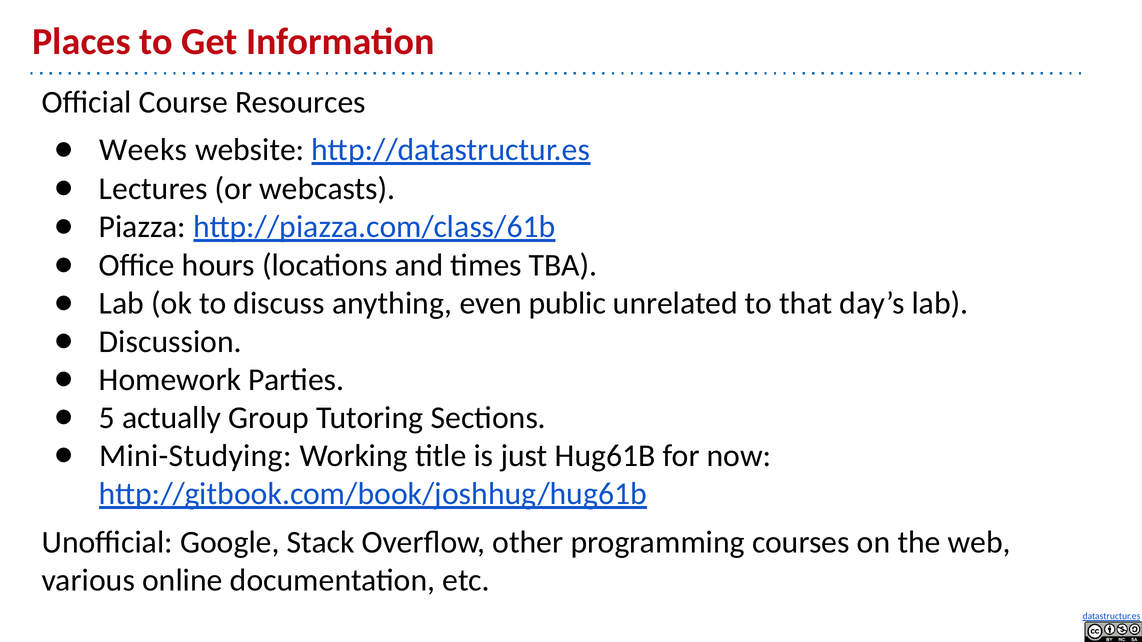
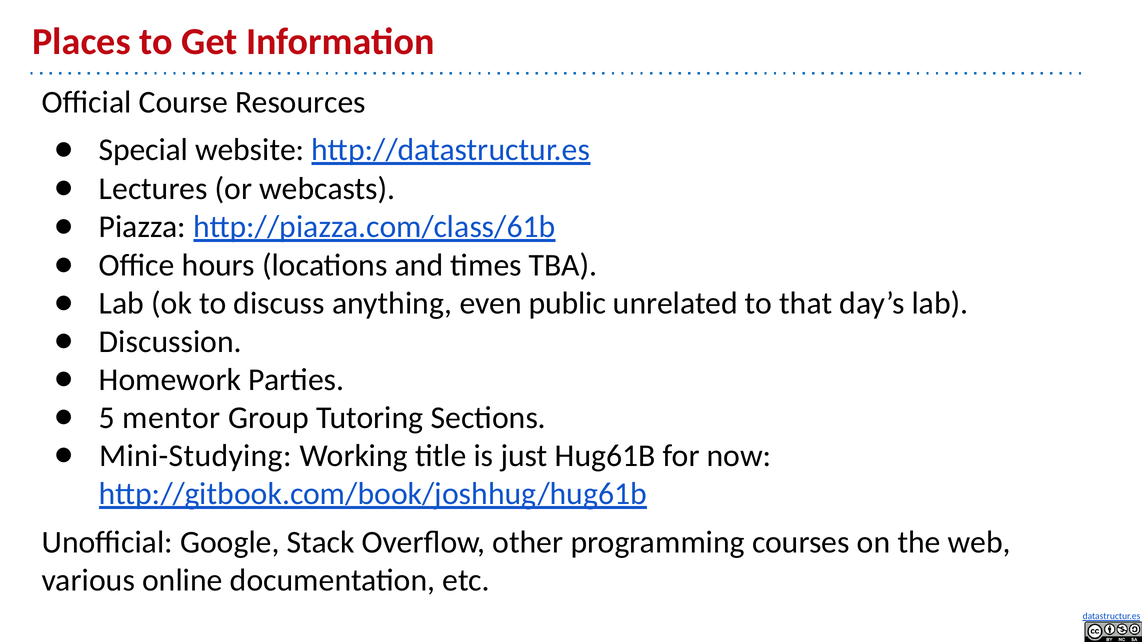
Weeks: Weeks -> Special (143, 150)
actually: actually -> mentor (171, 418)
